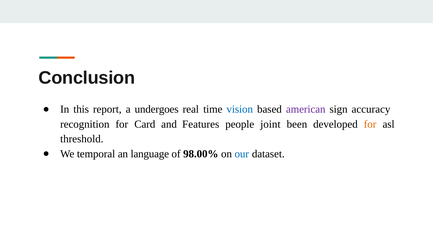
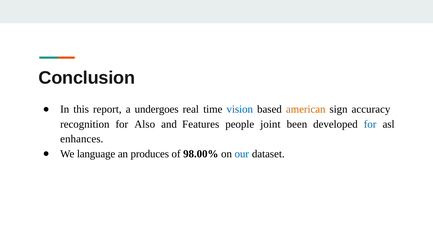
american colour: purple -> orange (306, 109)
Card: Card -> Also (145, 124)
for colour: orange -> blue (370, 124)
threshold: threshold -> enhances (82, 139)
temporal: temporal -> language (96, 154)
language: language -> produces (150, 154)
